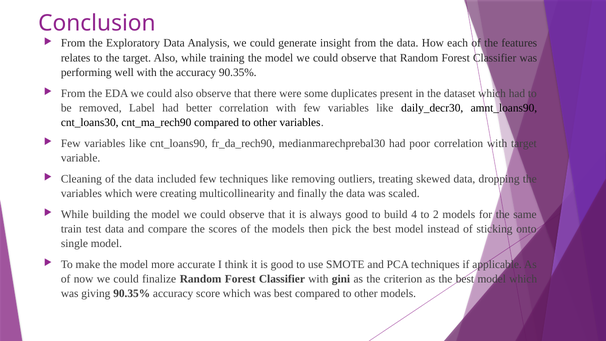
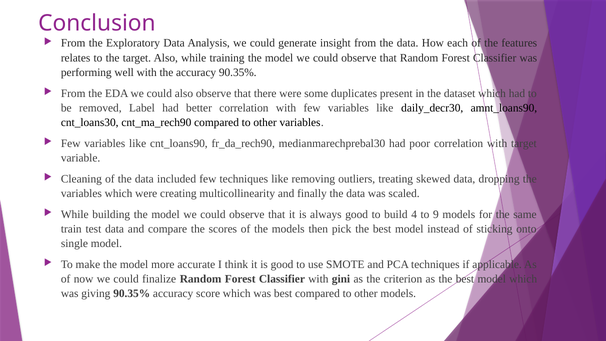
2: 2 -> 9 (436, 214)
